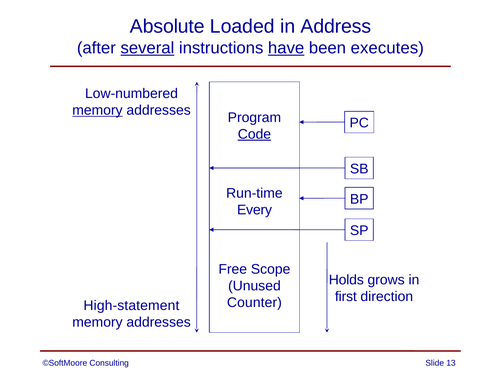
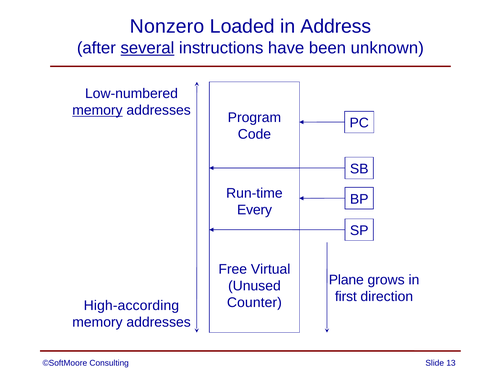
Absolute: Absolute -> Nonzero (167, 26)
have underline: present -> none (286, 48)
executes: executes -> unknown (387, 48)
Code underline: present -> none (254, 134)
Scope: Scope -> Virtual (271, 269)
Holds: Holds -> Plane (346, 280)
High-statement: High-statement -> High-according (131, 305)
